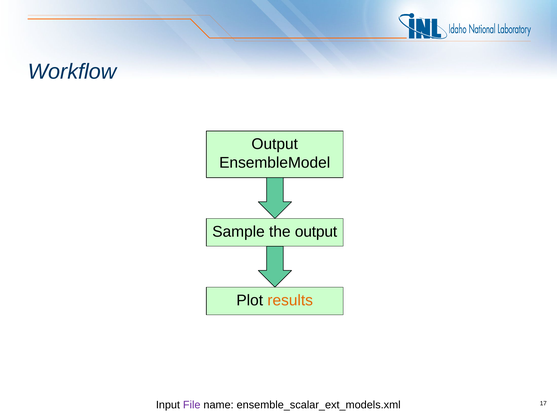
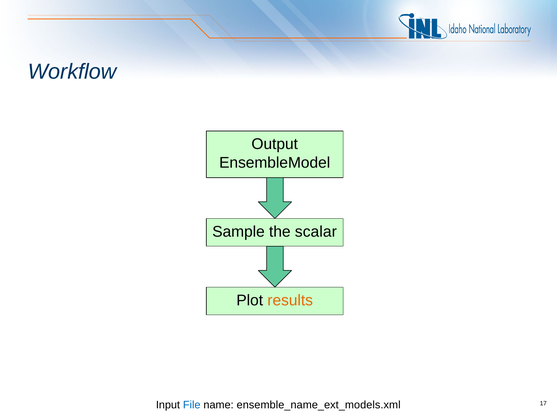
the output: output -> scalar (316, 232)
File colour: purple -> blue (192, 405)
ensemble_scalar_ext_models.xml: ensemble_scalar_ext_models.xml -> ensemble_name_ext_models.xml (319, 405)
